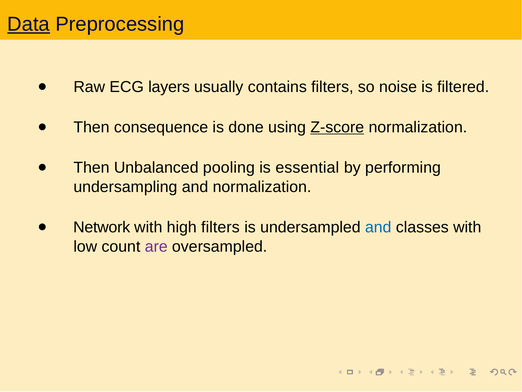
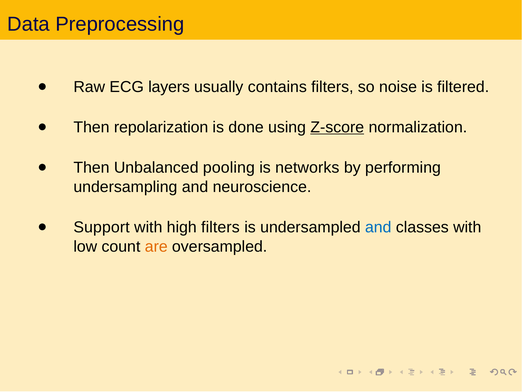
Data underline: present -> none (29, 24)
consequence: consequence -> repolarization (161, 127)
essential: essential -> networks (307, 167)
and normalization: normalization -> neuroscience (262, 187)
Network: Network -> Support (102, 227)
are colour: purple -> orange (156, 246)
